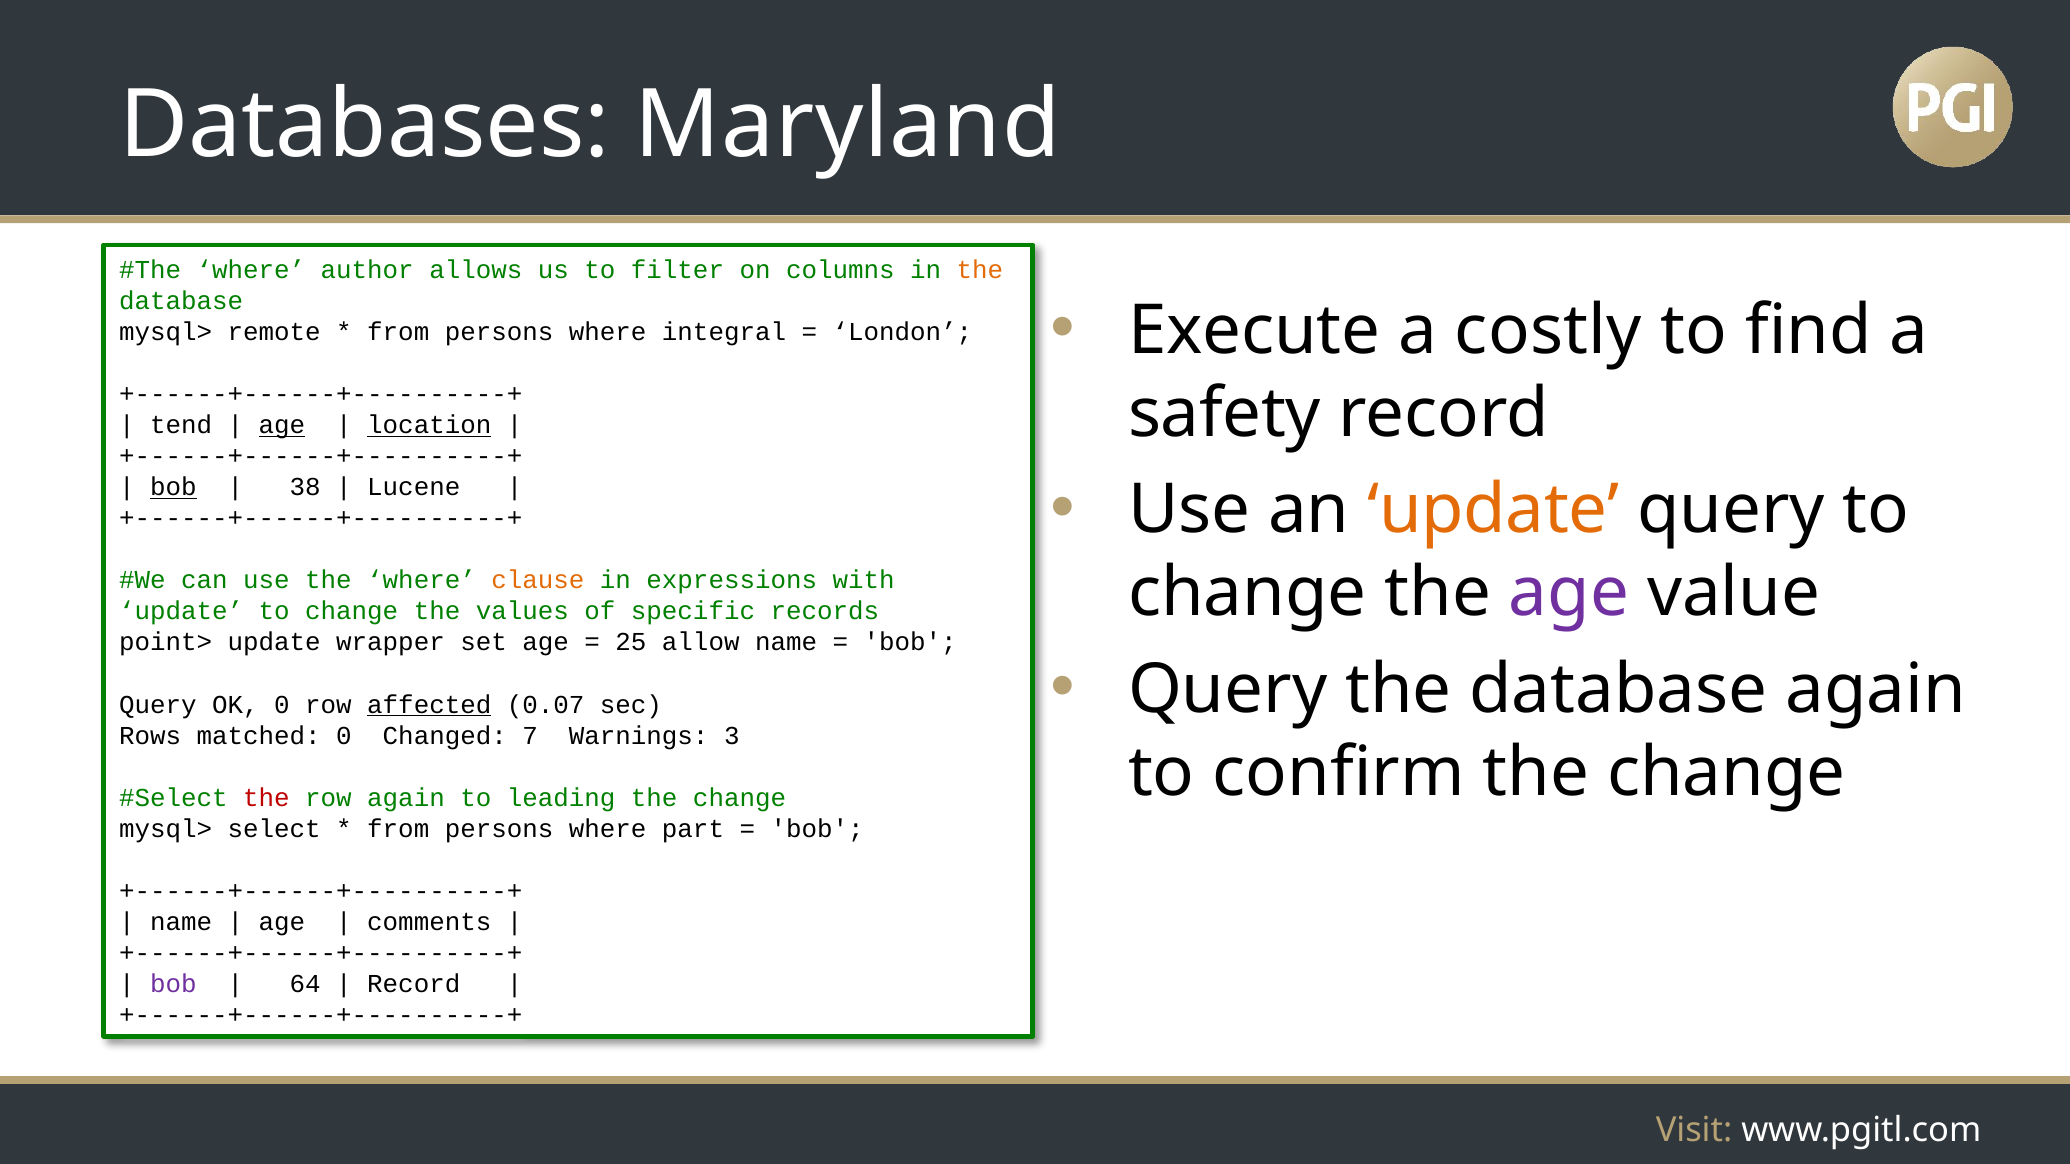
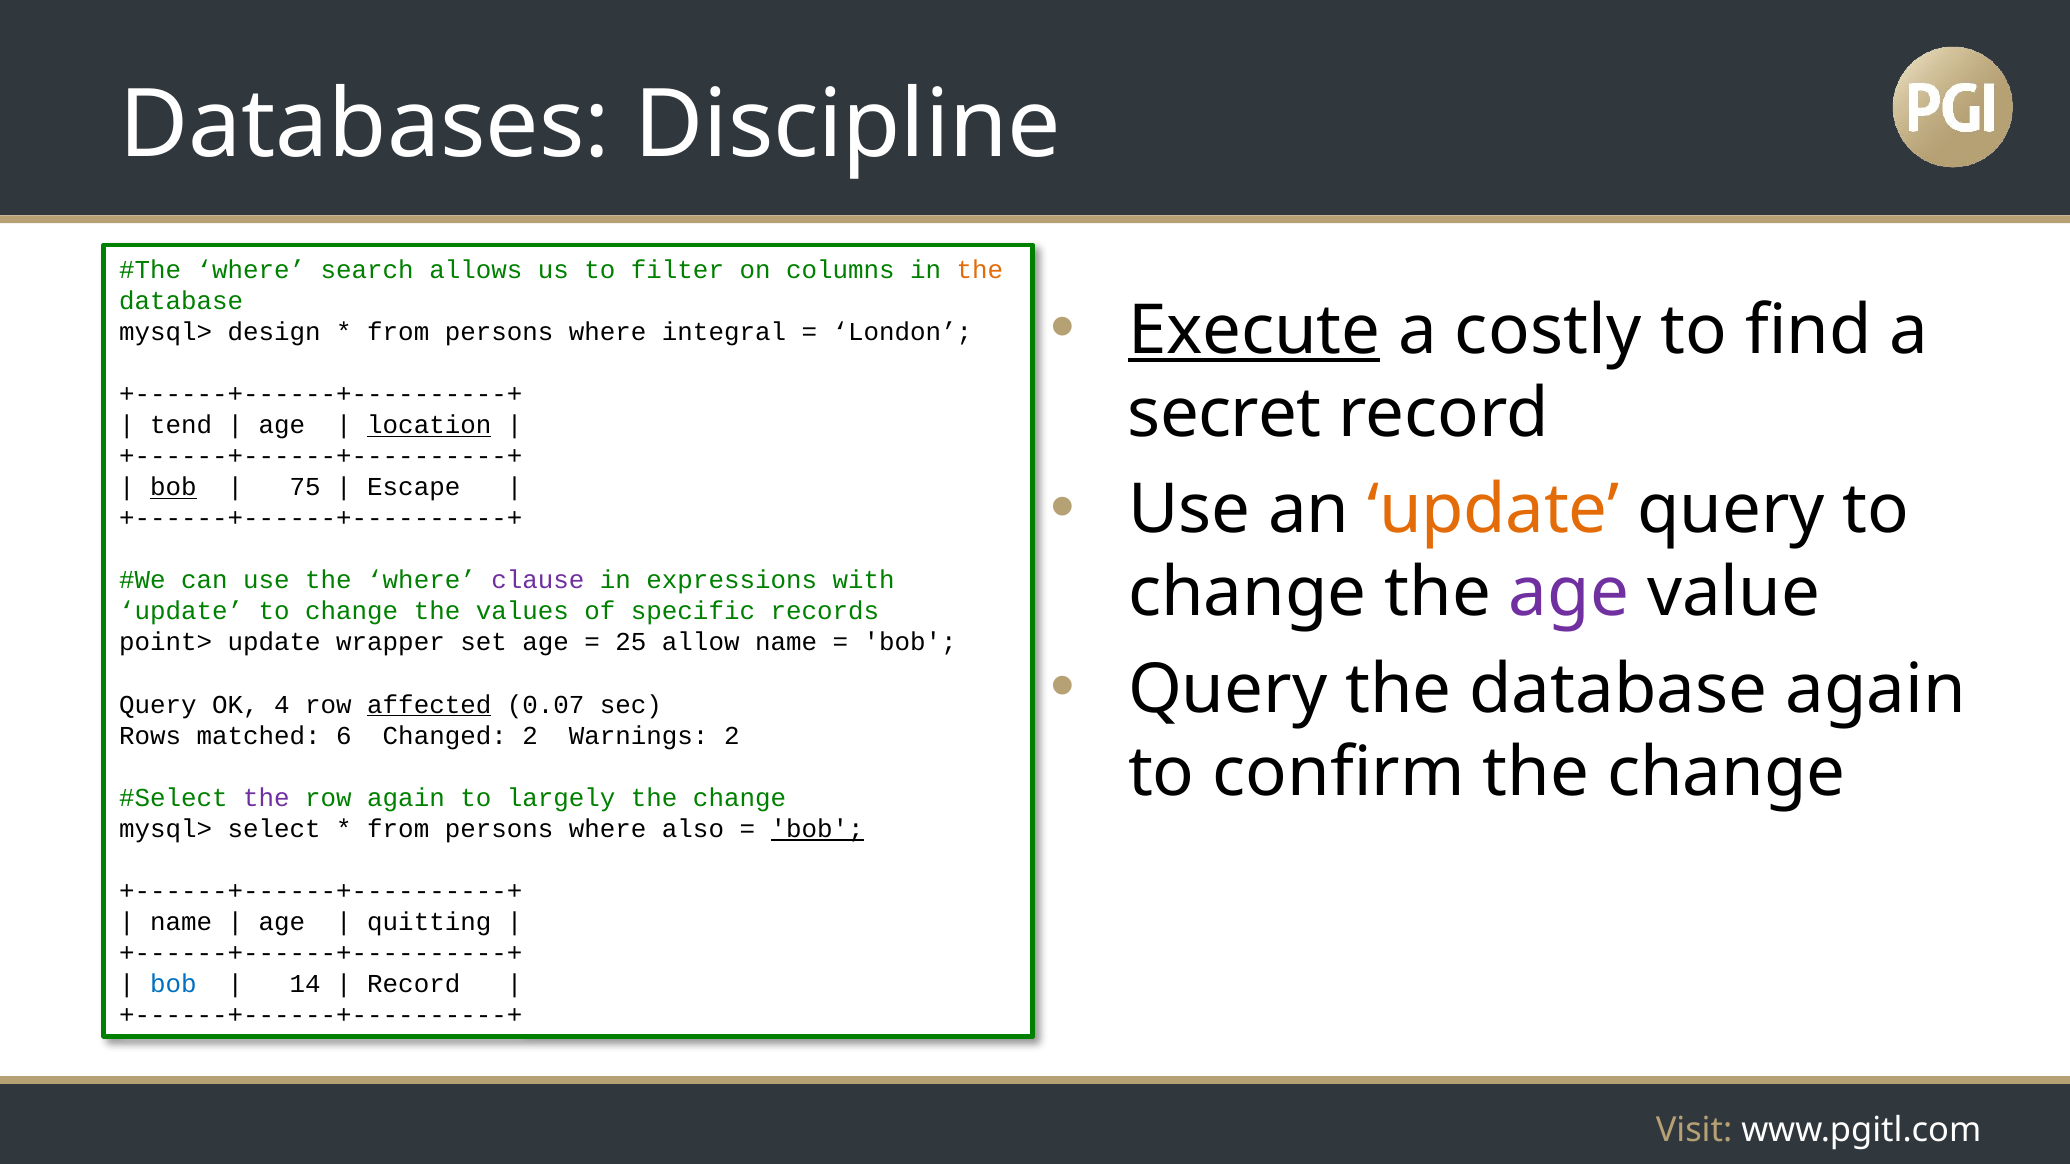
Maryland: Maryland -> Discipline (848, 125)
author: author -> search (367, 270)
Execute underline: none -> present (1254, 331)
remote: remote -> design (274, 332)
safety: safety -> secret (1225, 413)
age underline: present -> none (282, 425)
38: 38 -> 75 (305, 487)
Lucene: Lucene -> Escape (414, 487)
clause colour: orange -> purple (538, 581)
OK 0: 0 -> 4 (282, 705)
matched 0: 0 -> 6 (344, 736)
Changed 7: 7 -> 2 (530, 736)
Warnings 3: 3 -> 2 (732, 736)
the colour: red -> purple (266, 798)
leading: leading -> largely (561, 798)
part: part -> also (693, 829)
bob underline: none -> present (817, 829)
comments: comments -> quitting (429, 922)
bob colour: purple -> blue (173, 984)
64: 64 -> 14 (305, 984)
